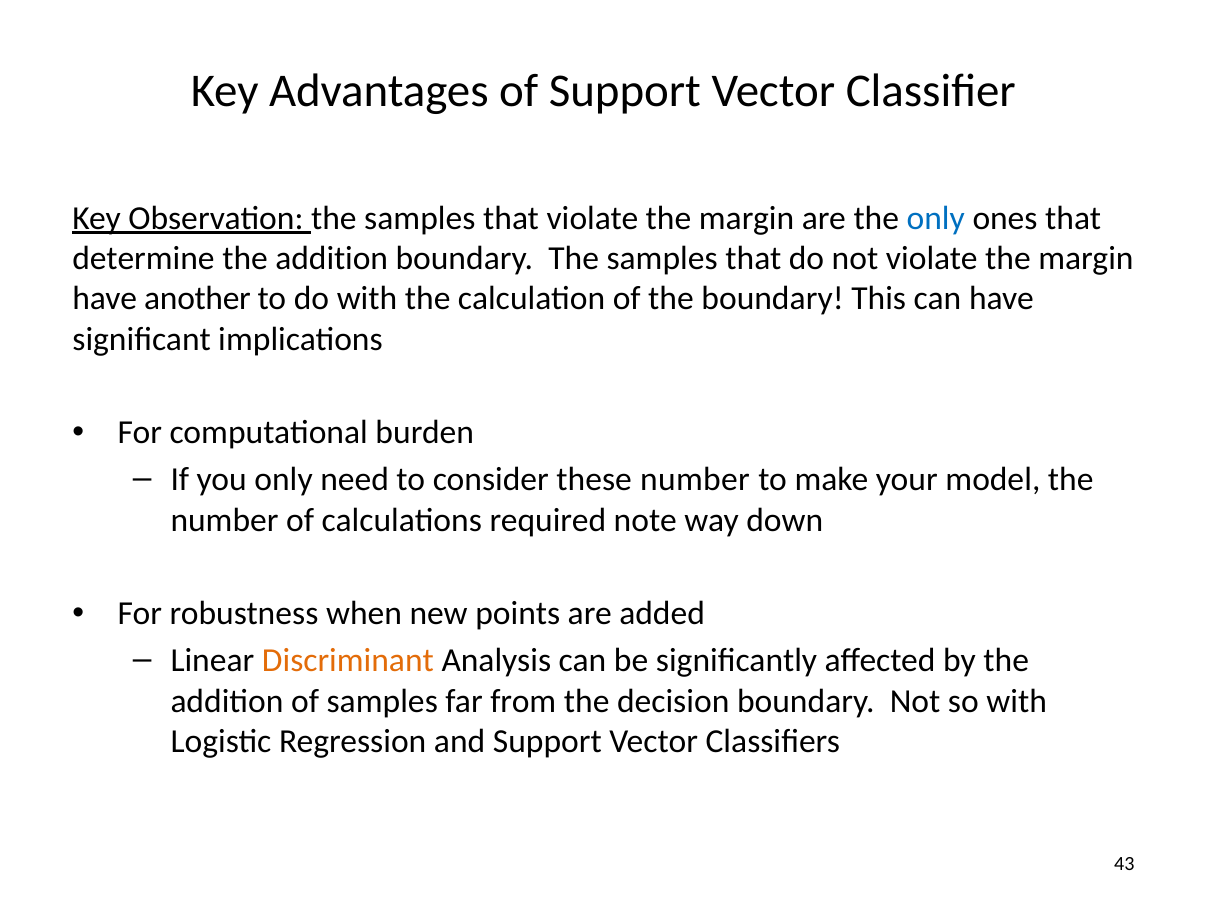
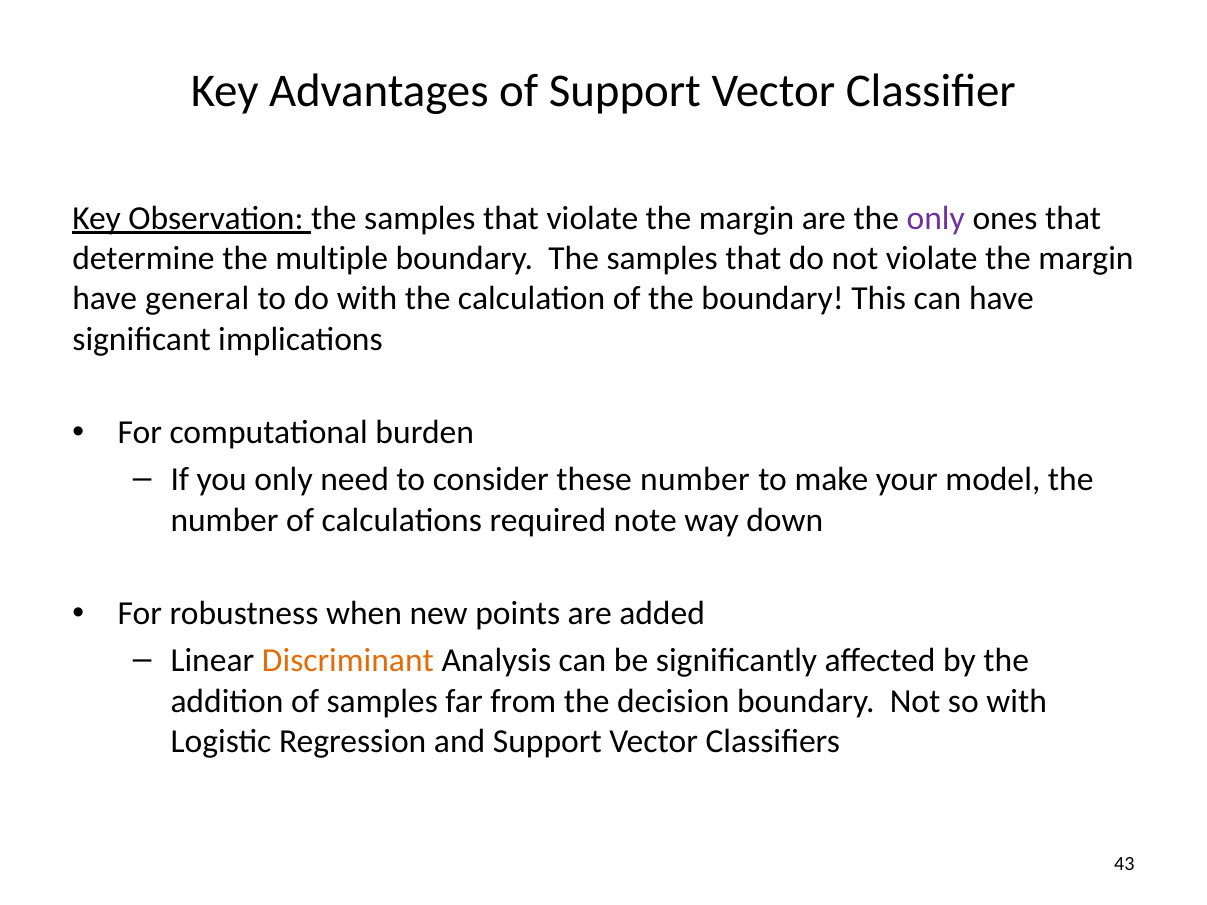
only colour: blue -> purple (936, 218)
determine the addition: addition -> multiple (332, 259)
another: another -> general (197, 299)
